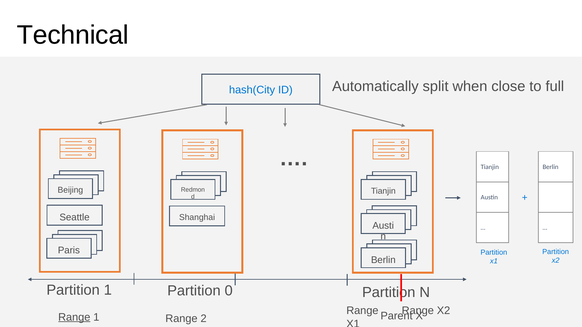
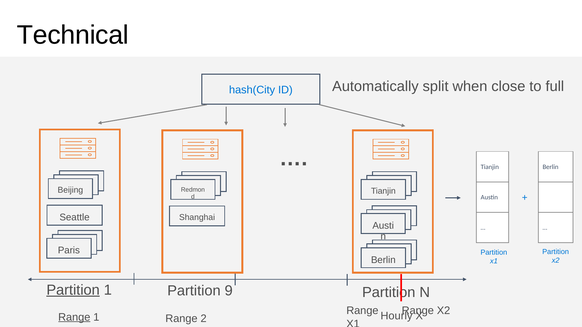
Partition underline: none -> present (73, 290)
0: 0 -> 9 (229, 291)
Parent: Parent -> Hourly (397, 316)
